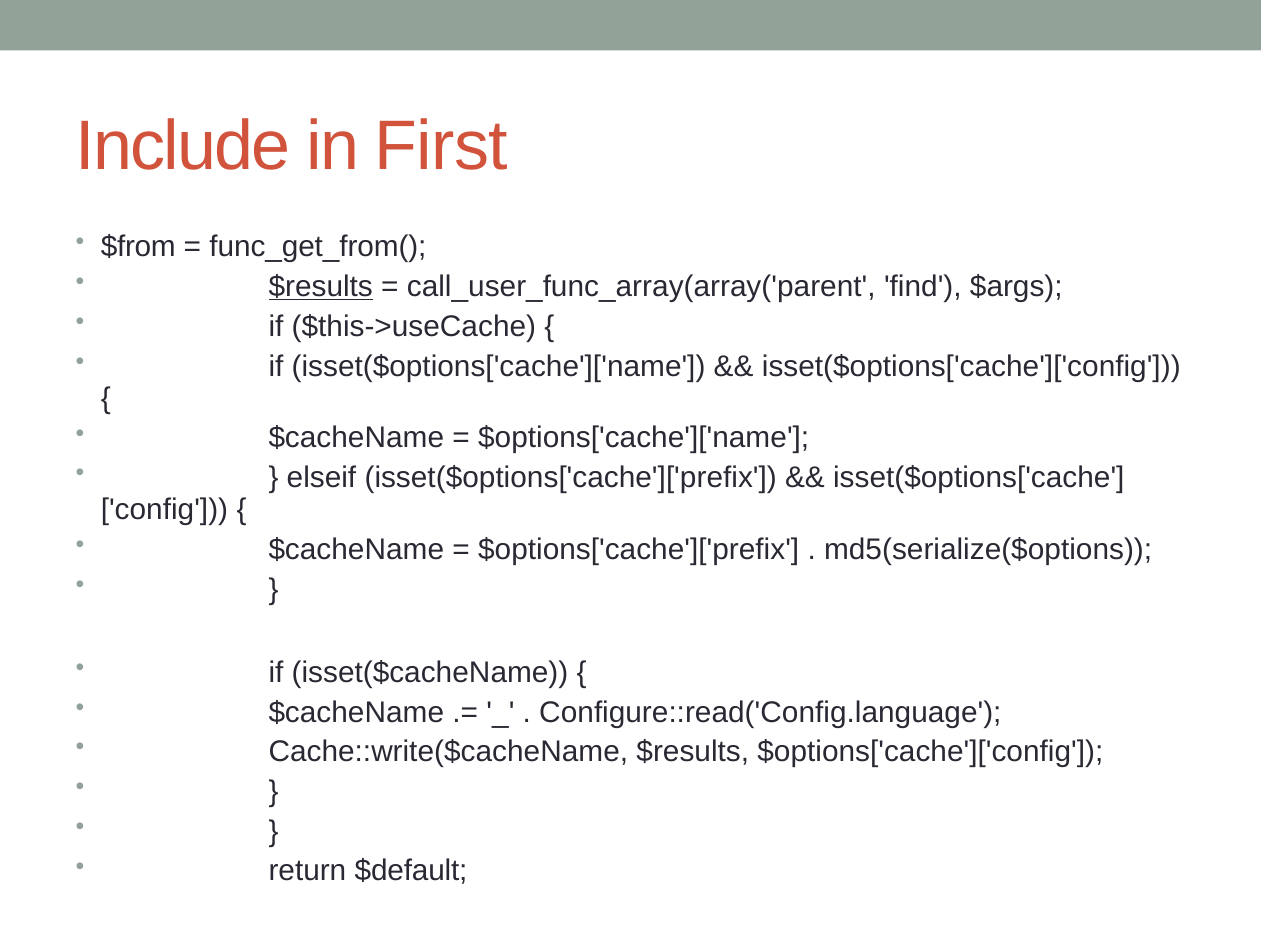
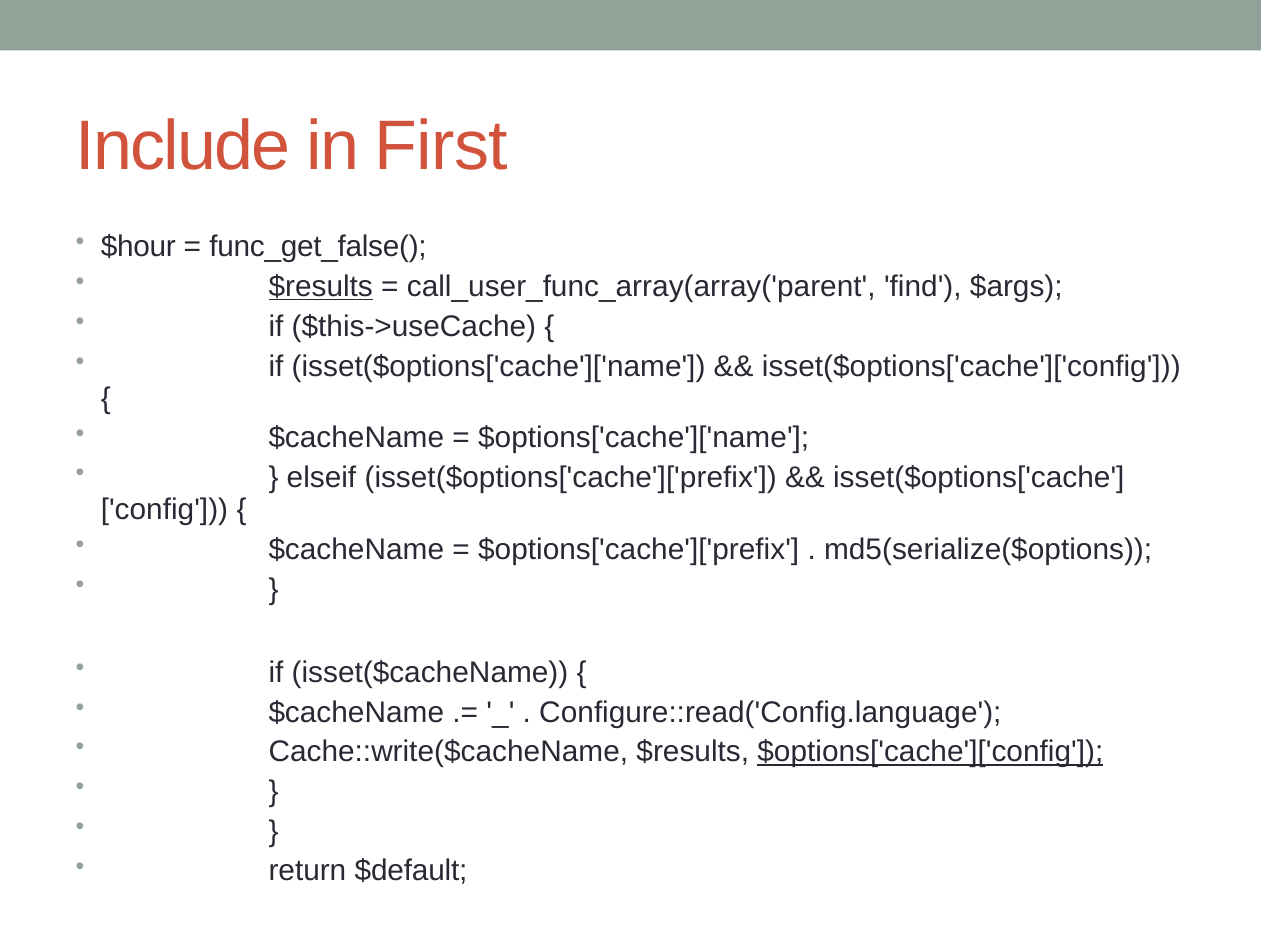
$from: $from -> $hour (138, 247)
func_get_from(: func_get_from( -> func_get_false( (318, 247)
$options['cache']['config underline: none -> present (930, 752)
